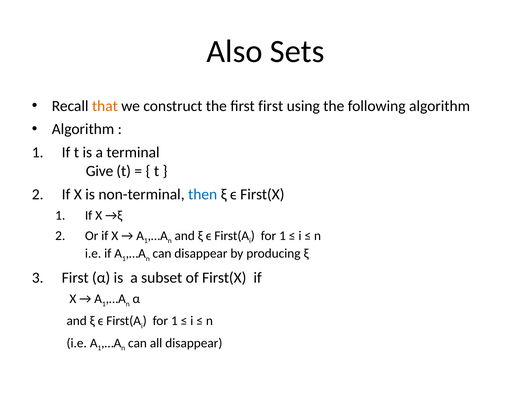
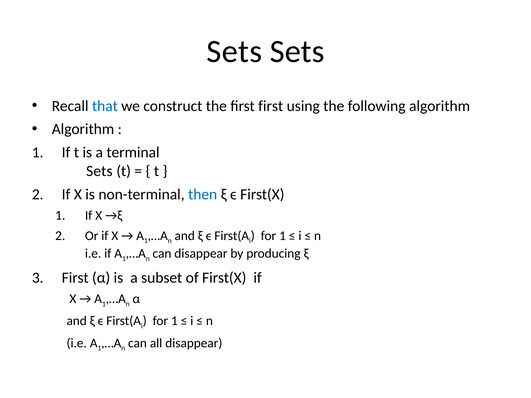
Also: Also -> Sets (234, 51)
that colour: orange -> blue (105, 106)
Give: Give -> Sets (99, 171)
